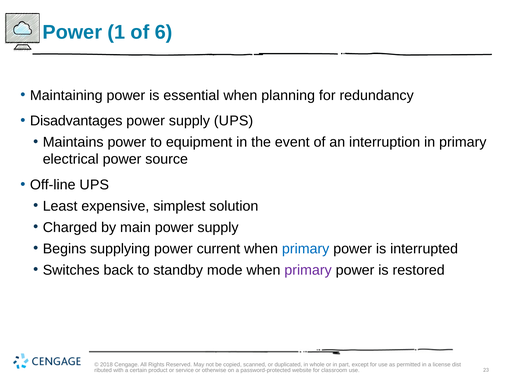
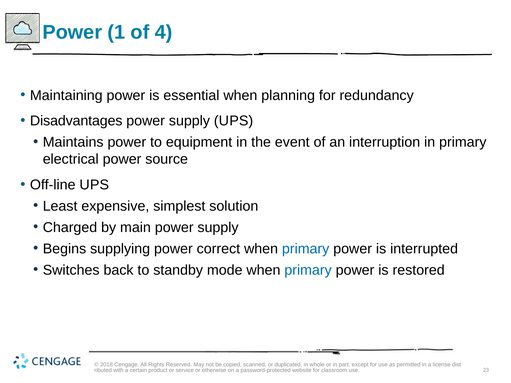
6: 6 -> 4 (164, 32)
current: current -> correct (218, 249)
primary colour: purple -> blue (308, 270)
